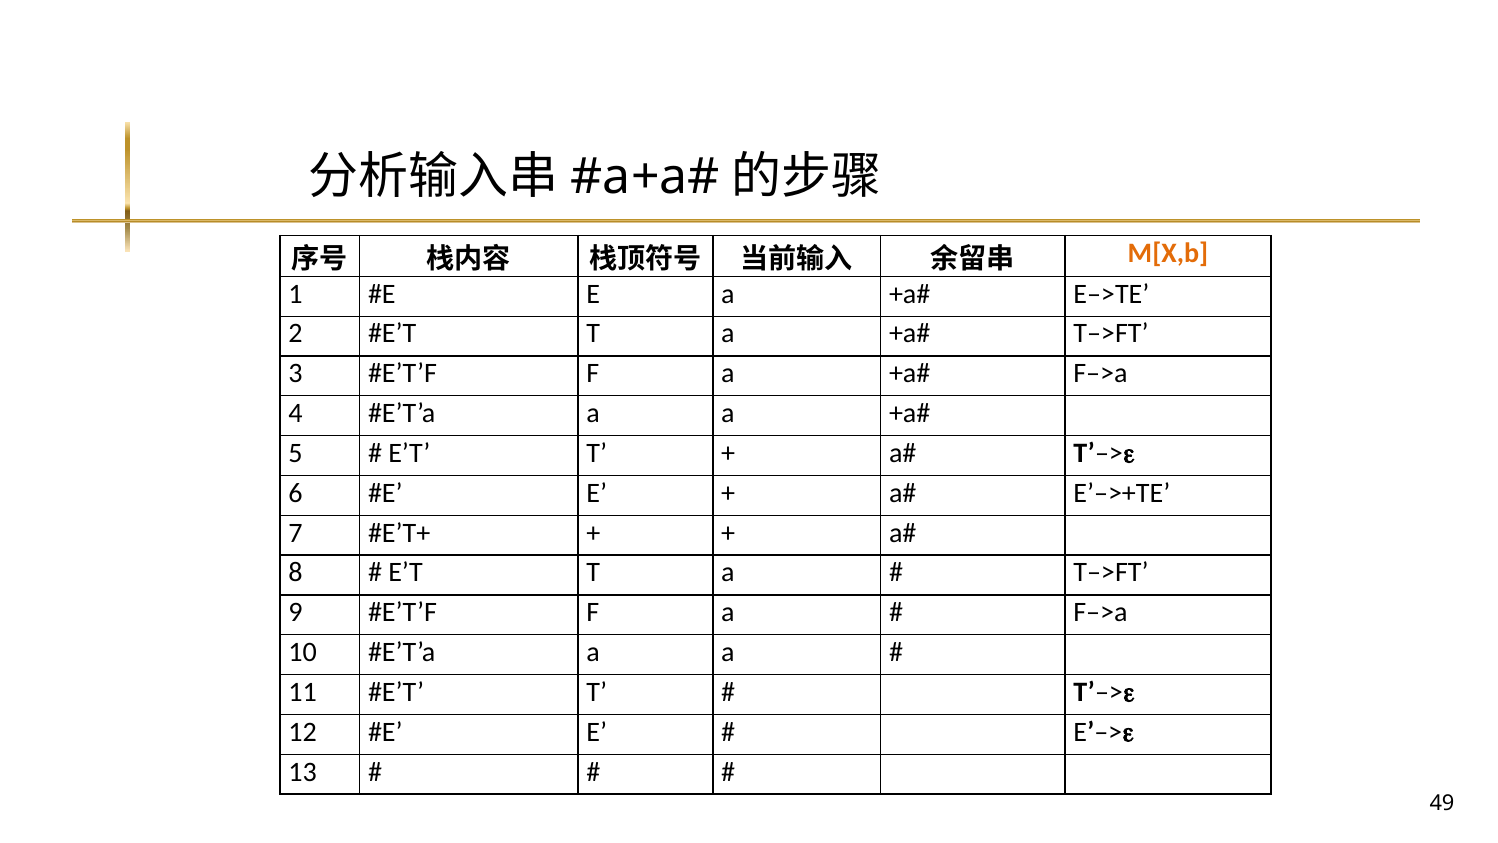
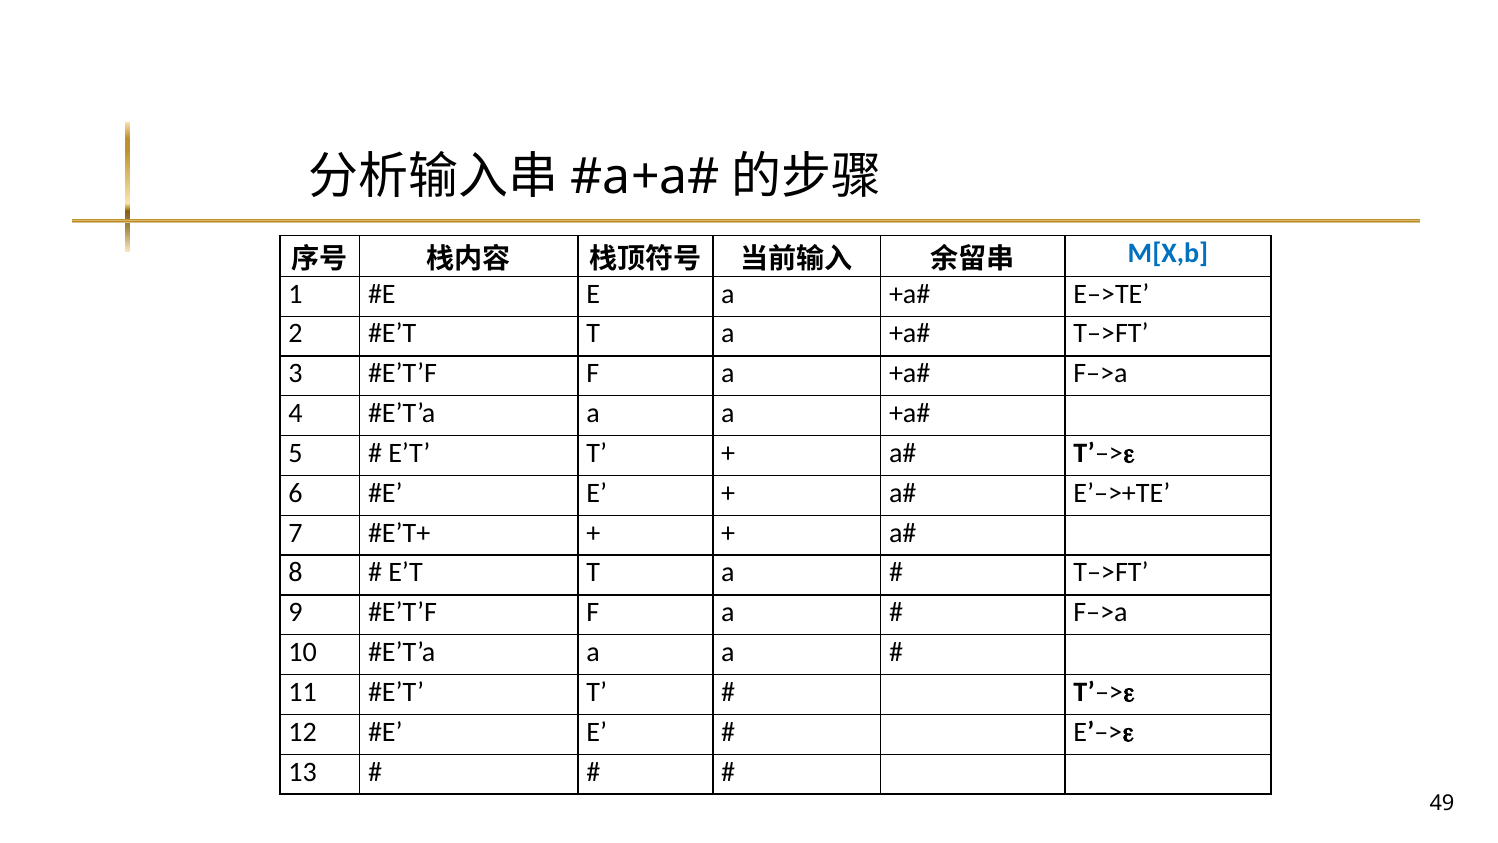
M[X,b colour: orange -> blue (1168, 253)
